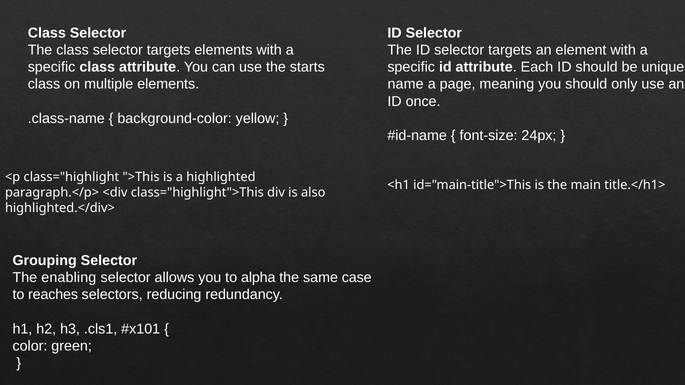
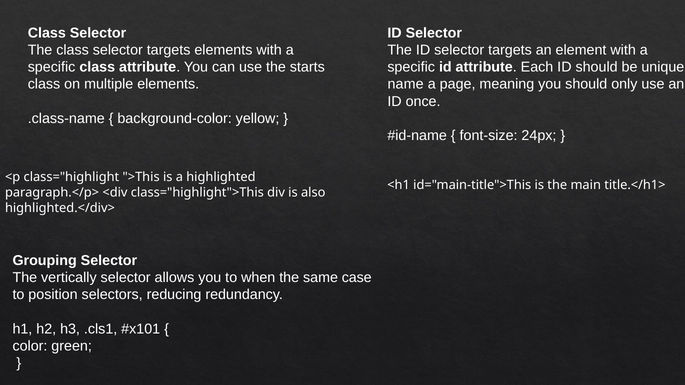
enabling: enabling -> vertically (69, 278)
alpha: alpha -> when (258, 278)
reaches: reaches -> position (53, 295)
